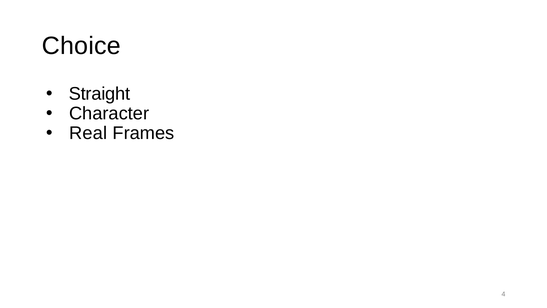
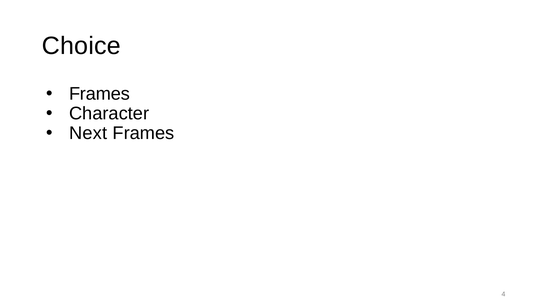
Straight: Straight -> Frames (99, 94)
Real: Real -> Next (88, 133)
